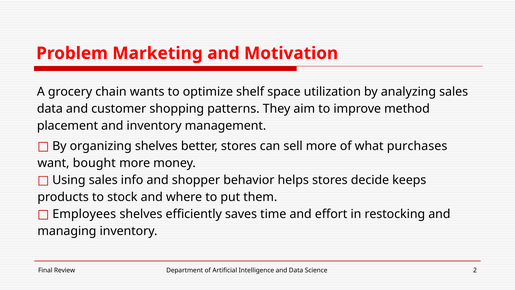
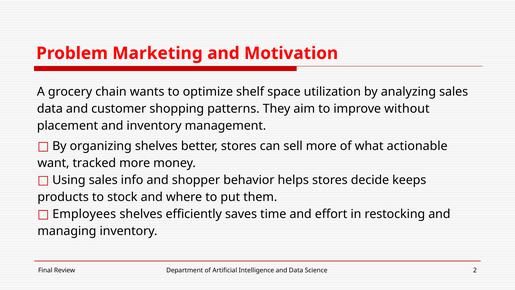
method: method -> without (407, 109)
purchases: purchases -> actionable (417, 146)
bought: bought -> tracked (94, 163)
